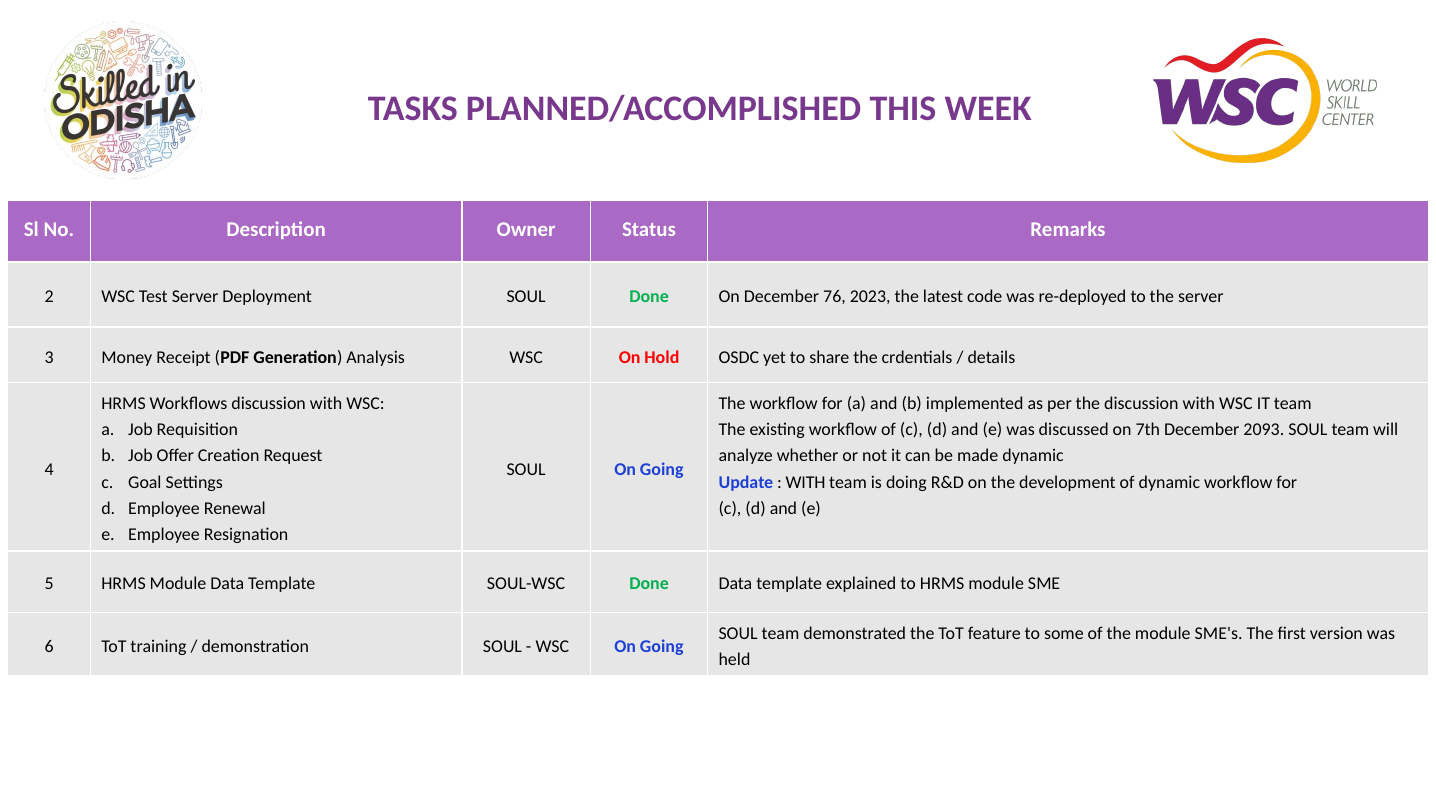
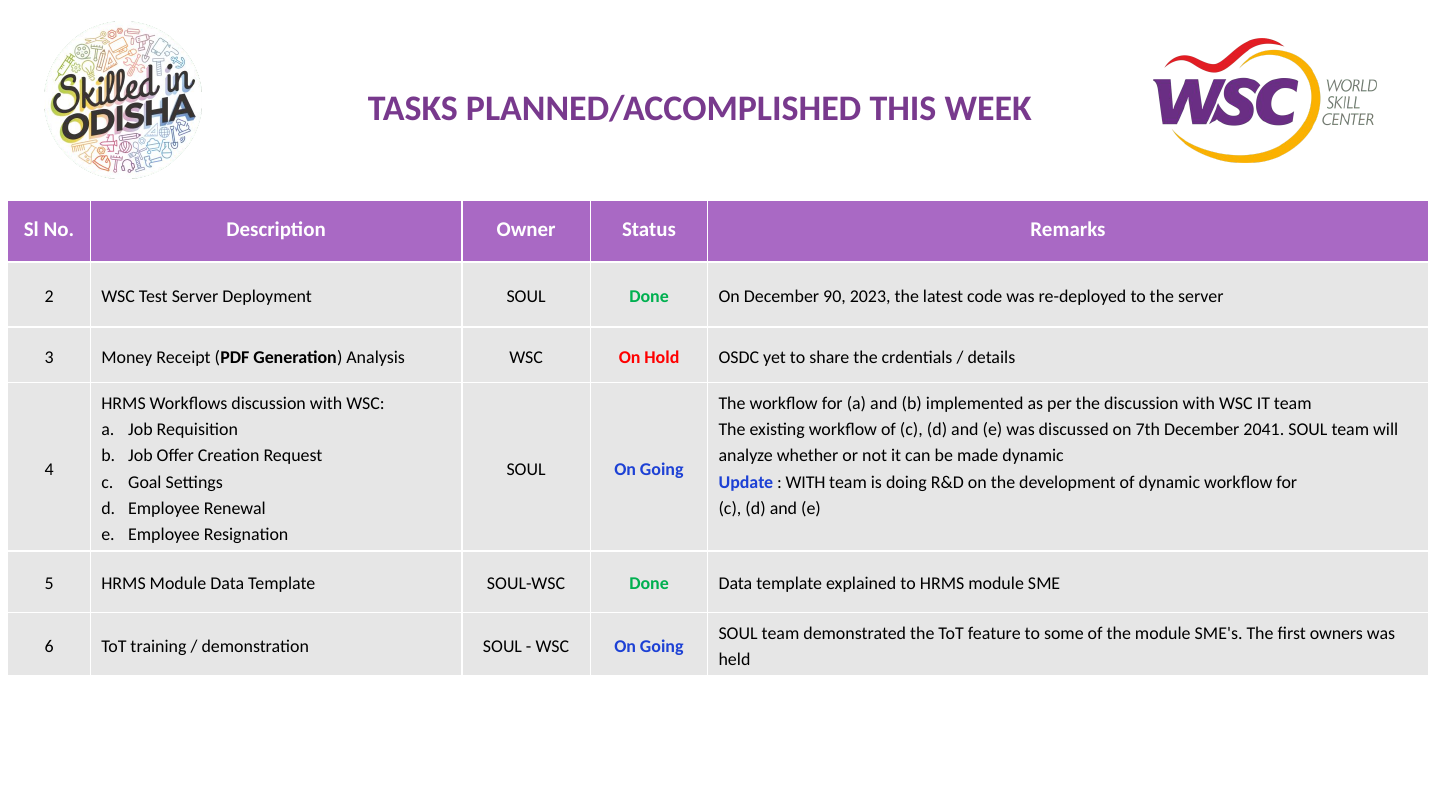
76: 76 -> 90 (834, 297)
2093: 2093 -> 2041 (1264, 430)
version: version -> owners (1336, 633)
